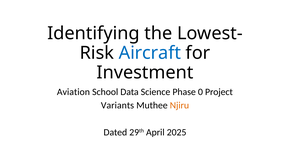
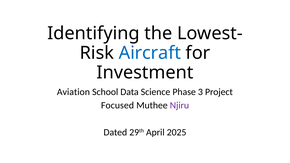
0: 0 -> 3 (200, 92)
Variants: Variants -> Focused (117, 105)
Njiru colour: orange -> purple (179, 105)
